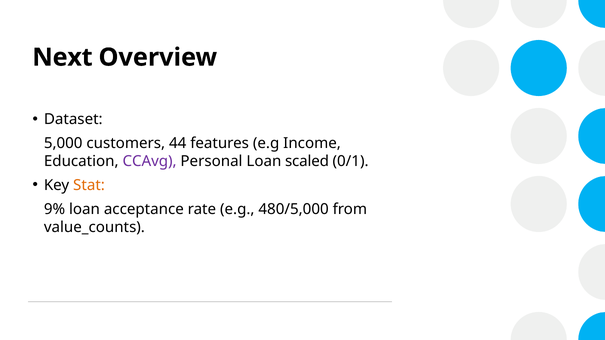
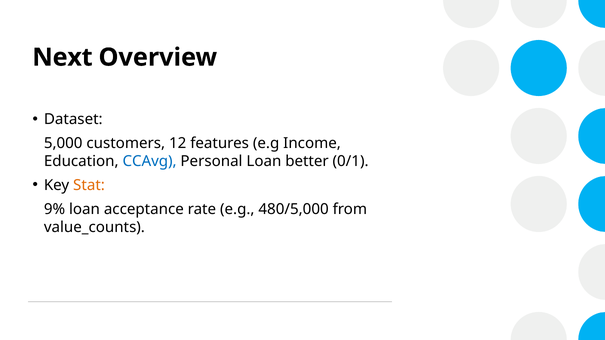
44: 44 -> 12 (178, 143)
CCAvg colour: purple -> blue (150, 162)
scaled: scaled -> better (307, 162)
